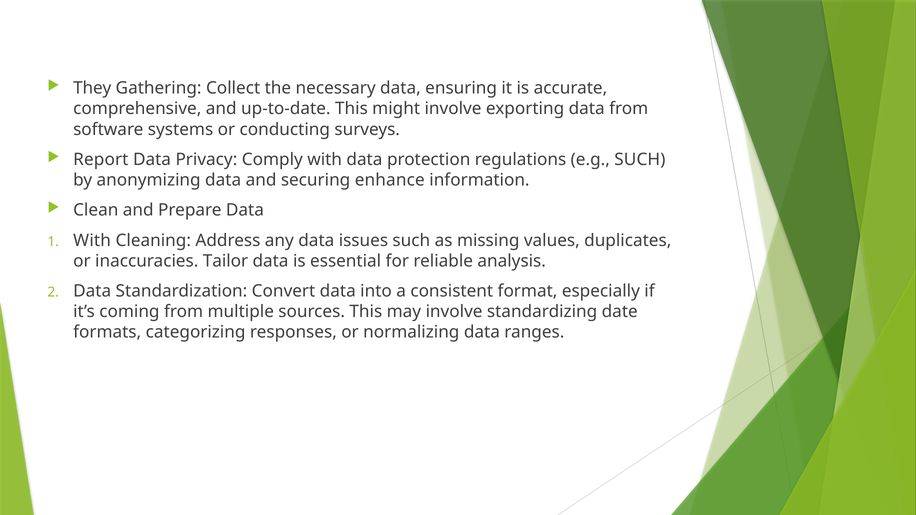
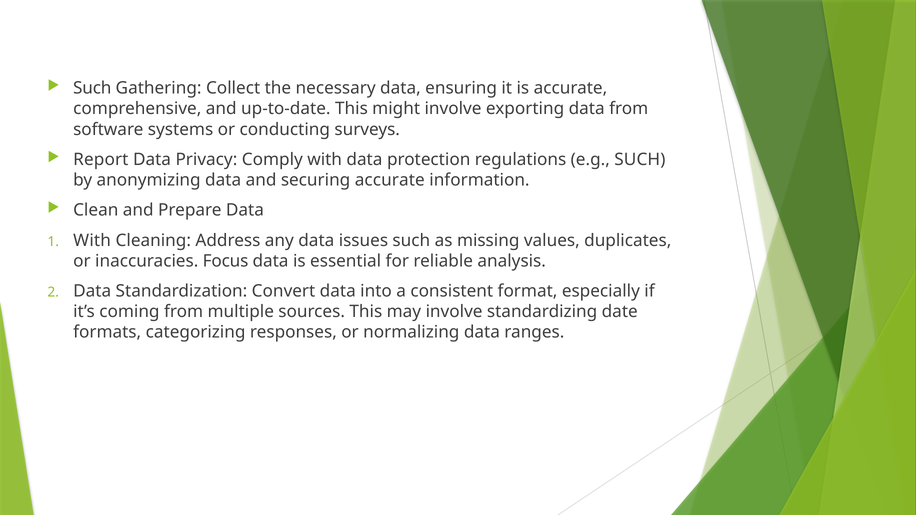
They: They -> Such (92, 88)
securing enhance: enhance -> accurate (390, 180)
Tailor: Tailor -> Focus (226, 261)
